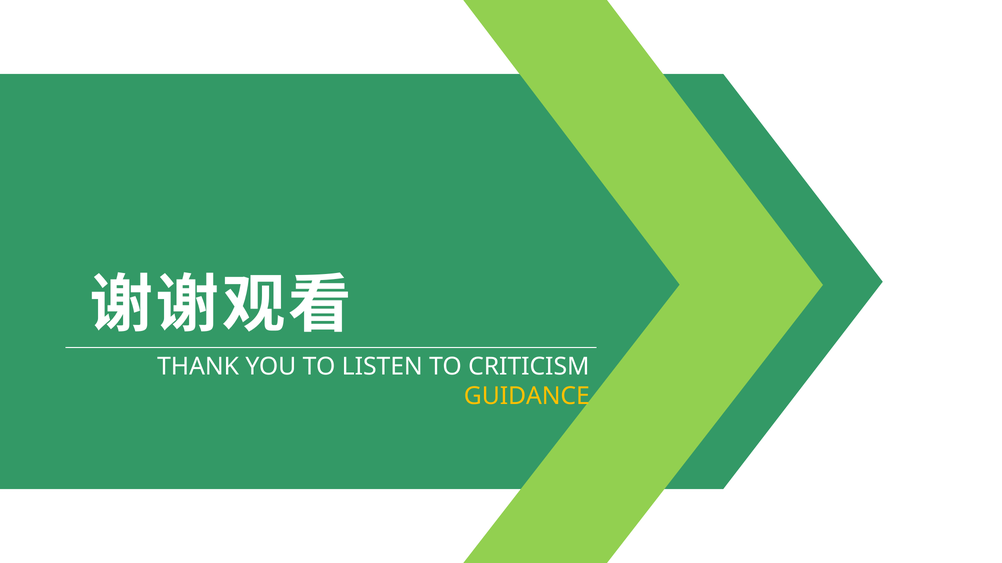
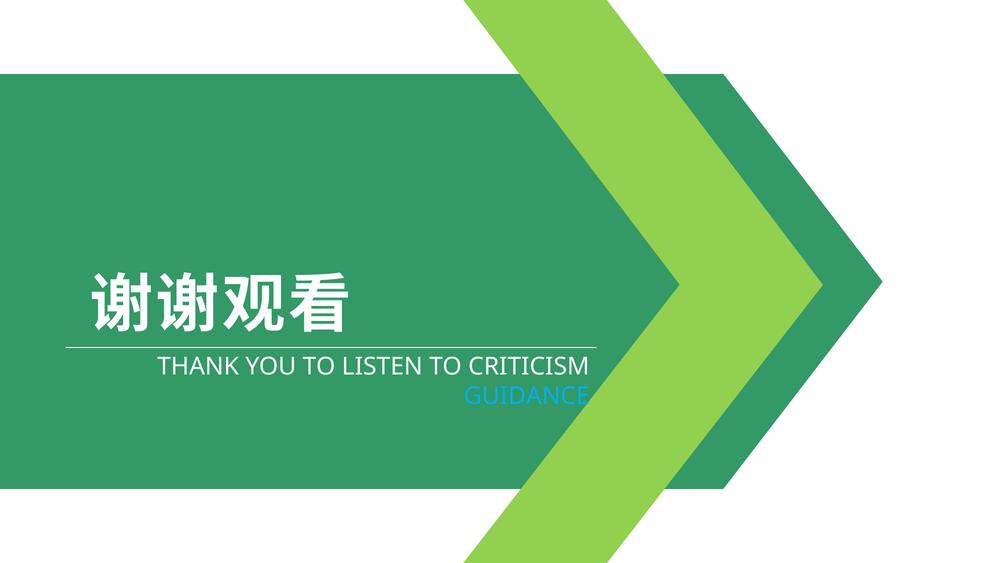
GUIDANCE colour: yellow -> light blue (527, 397)
